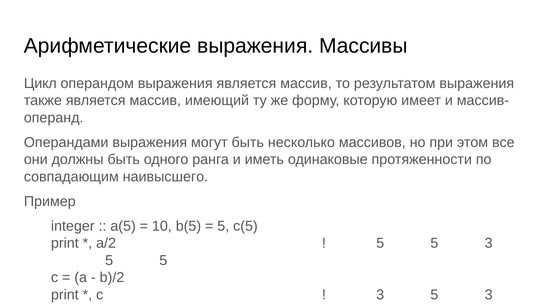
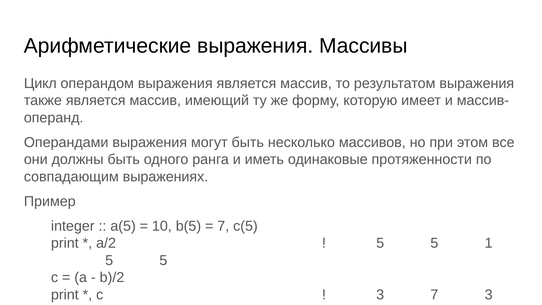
наивысшего: наивысшего -> выражениях (165, 177)
5: 5 -> 7 (223, 226)
5 5 3: 3 -> 1 (489, 243)
5: 5 -> 7 (434, 295)
